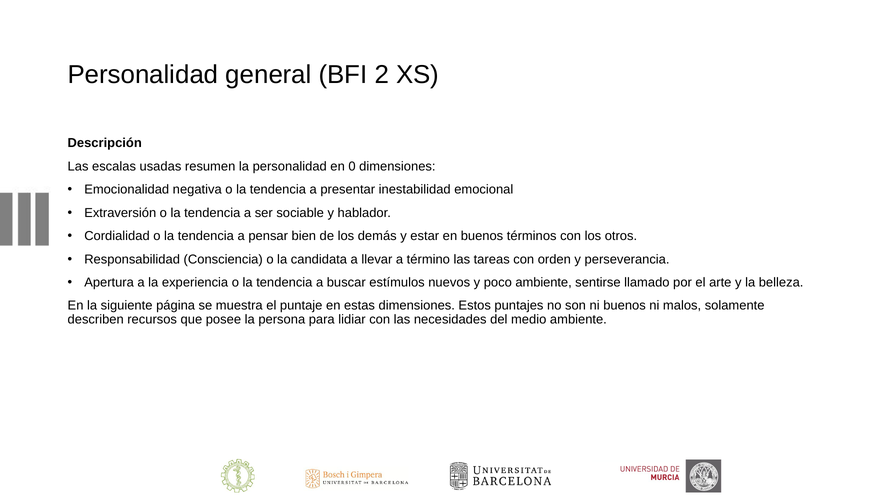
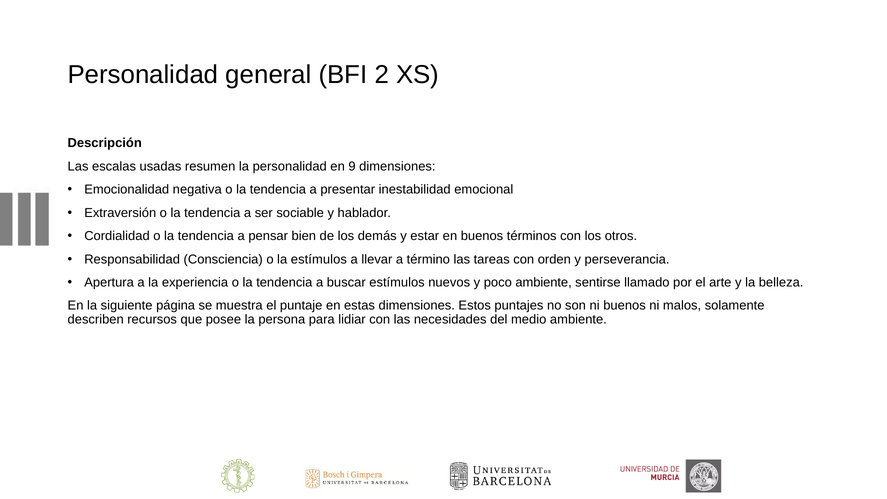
0: 0 -> 9 (352, 166)
la candidata: candidata -> estímulos (319, 259)
